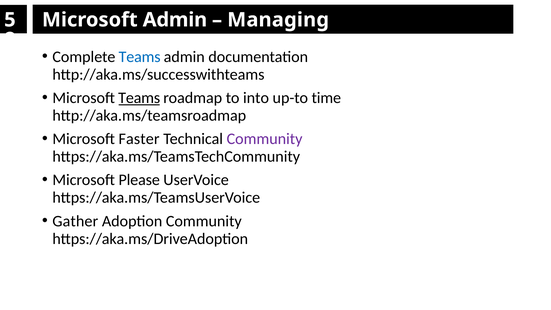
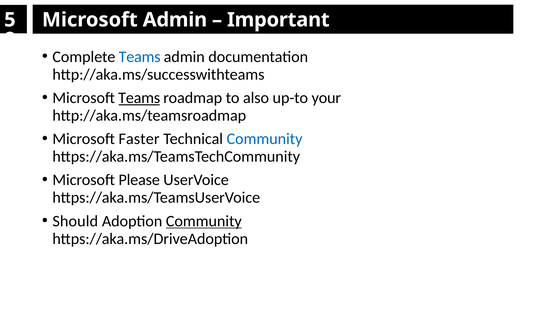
Managing: Managing -> Important (278, 20)
into: into -> also (256, 98)
time: time -> your (326, 98)
Community colour: purple -> blue (265, 139)
Gather: Gather -> Should (75, 221)
Community underline: none -> present (204, 221)
